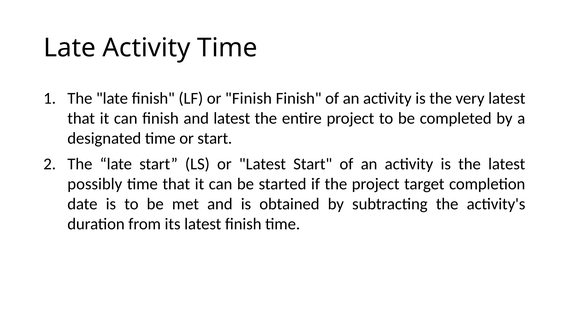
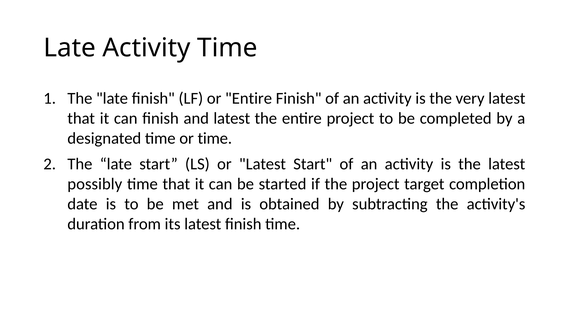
or Finish: Finish -> Entire (249, 98)
or start: start -> time (215, 138)
